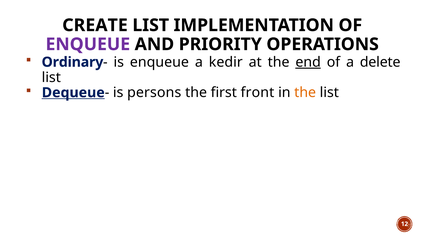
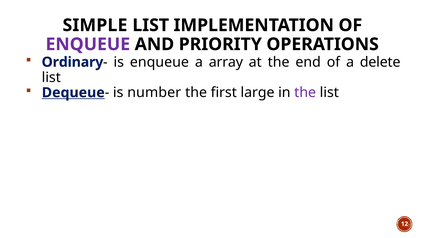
CREATE: CREATE -> SIMPLE (95, 25)
kedir: kedir -> array (226, 62)
end underline: present -> none (308, 62)
persons: persons -> number (154, 93)
front: front -> large (258, 93)
the colour: orange -> purple (305, 93)
